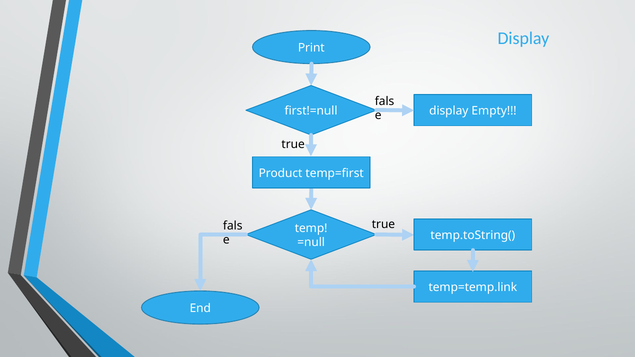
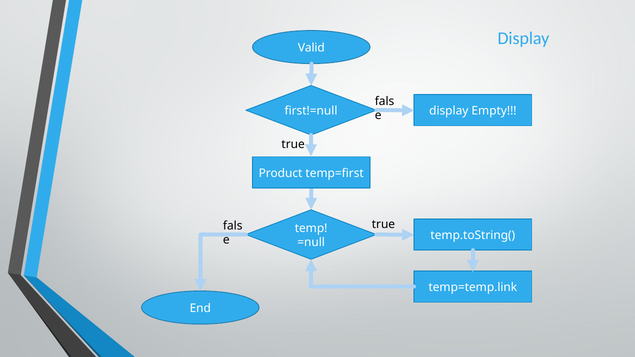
Print: Print -> Valid (311, 48)
